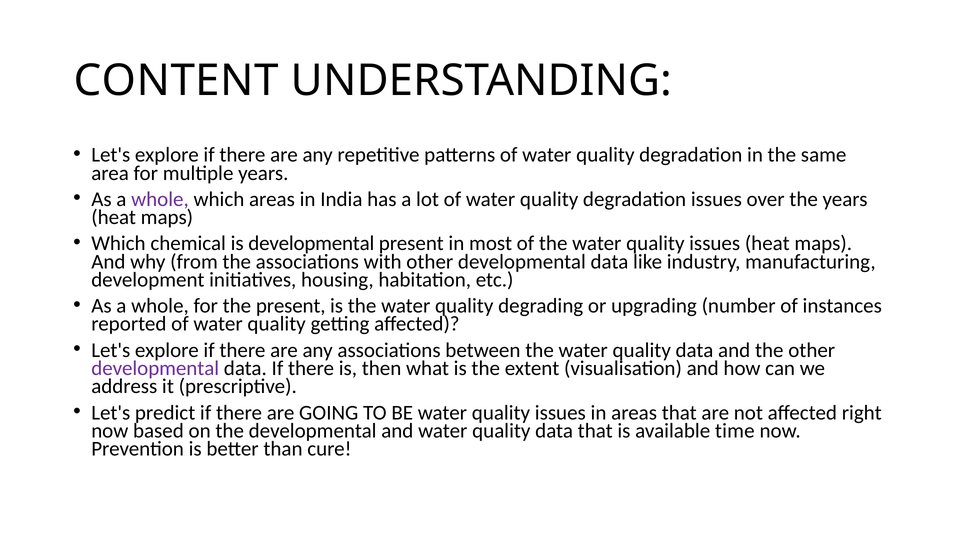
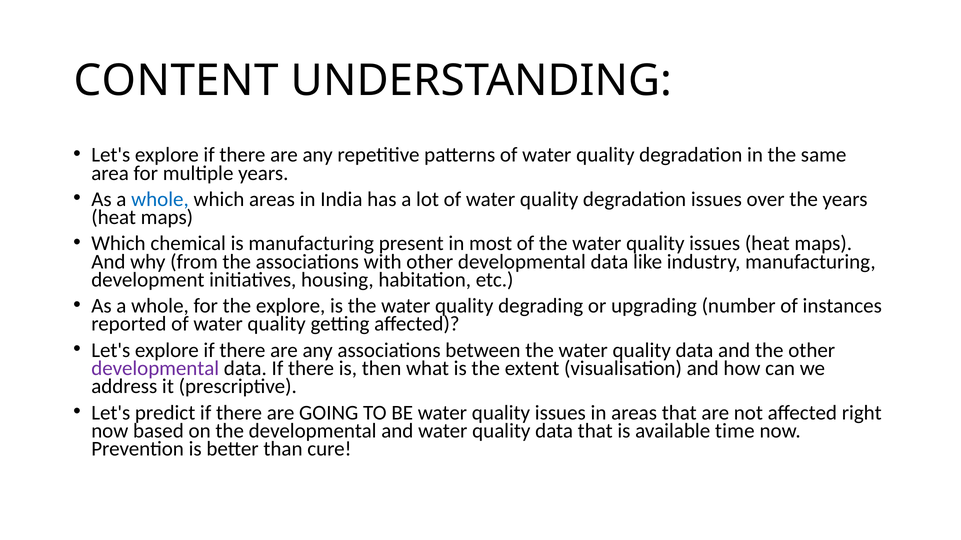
whole colour: purple -> blue (160, 199)
is developmental: developmental -> manufacturing (311, 244)
the present: present -> explore (291, 306)
